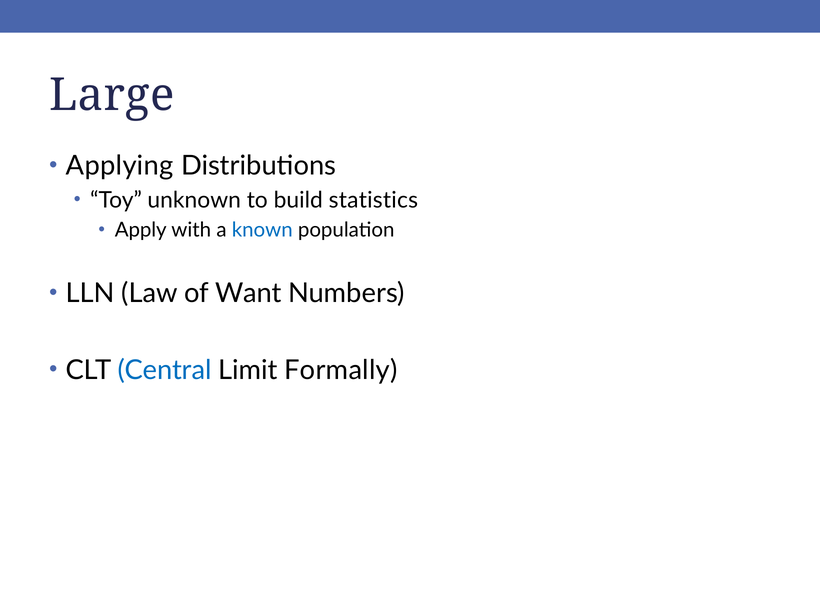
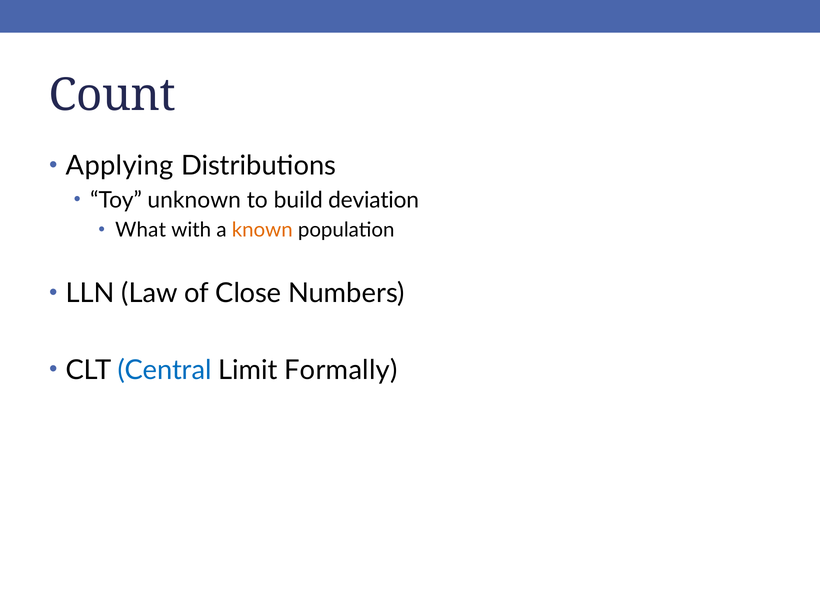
Large: Large -> Count (112, 95)
statistics: statistics -> deviation (374, 200)
Apply: Apply -> What (141, 230)
known colour: blue -> orange (262, 230)
Want: Want -> Close (248, 293)
